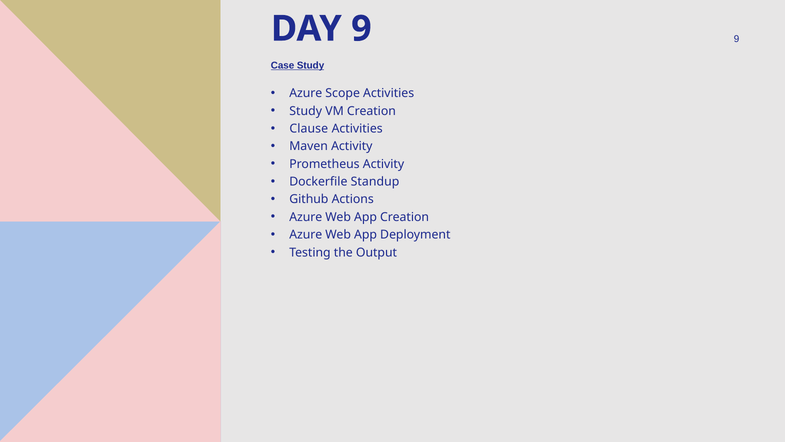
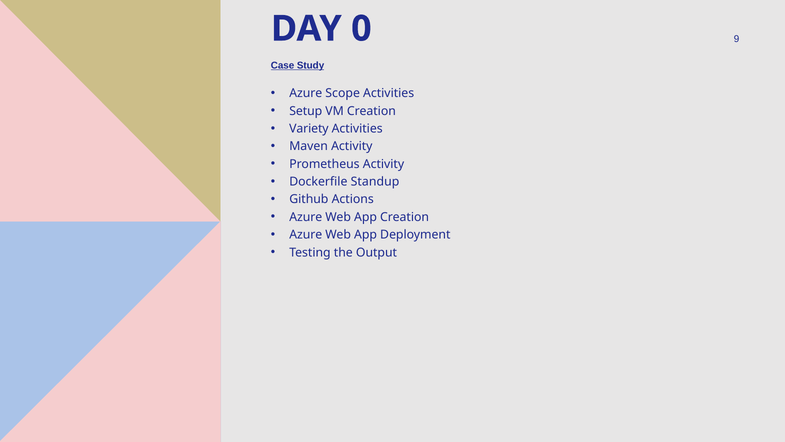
DAY 9: 9 -> 0 (361, 29)
Study: Study -> Setup (306, 111)
Clause: Clause -> Variety (309, 129)
